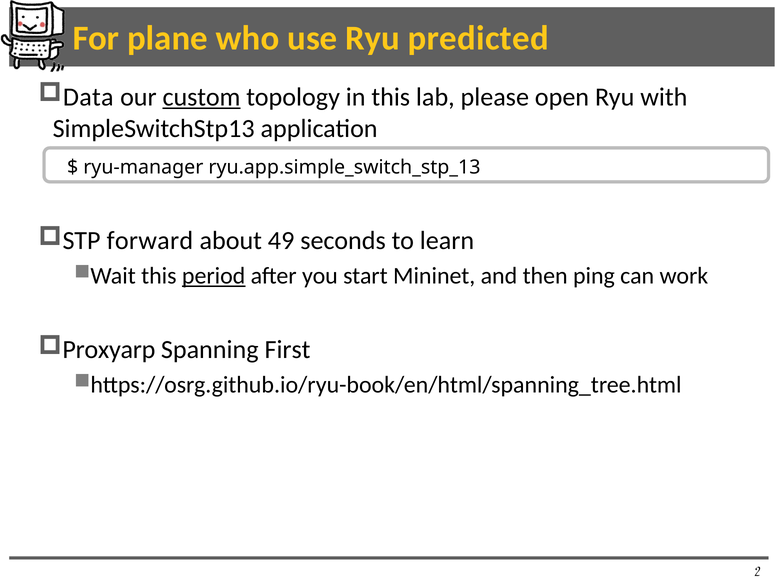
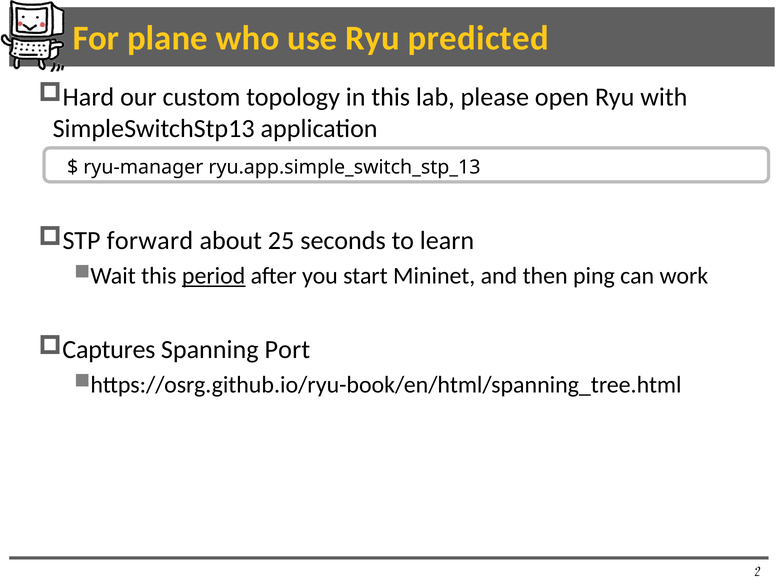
Data: Data -> Hard (88, 97)
custom underline: present -> none (202, 97)
49: 49 -> 25 (281, 241)
Proxyarp: Proxyarp -> Captures (109, 350)
First: First -> Port (287, 350)
